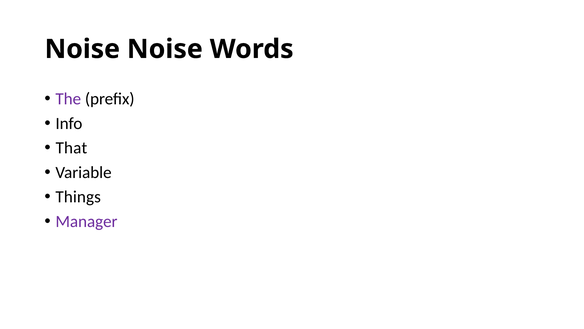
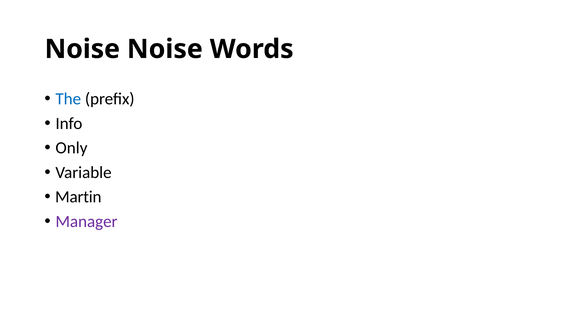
The colour: purple -> blue (68, 99)
That: That -> Only (71, 148)
Things: Things -> Martin (78, 197)
